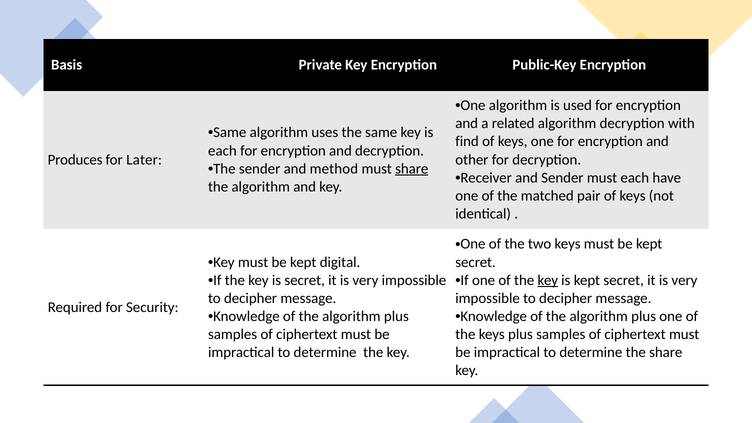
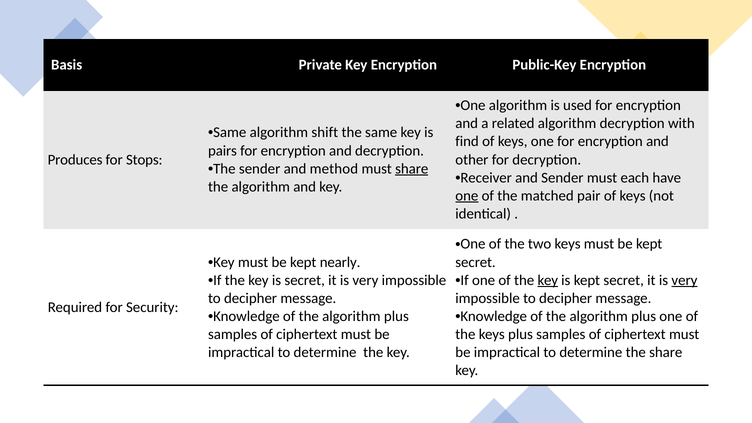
uses: uses -> shift (325, 133)
each: each -> pairs (223, 151)
Later: Later -> Stops (144, 160)
one underline: none -> present (467, 196)
digital: digital -> nearly (340, 262)
very underline: none -> present (684, 280)
